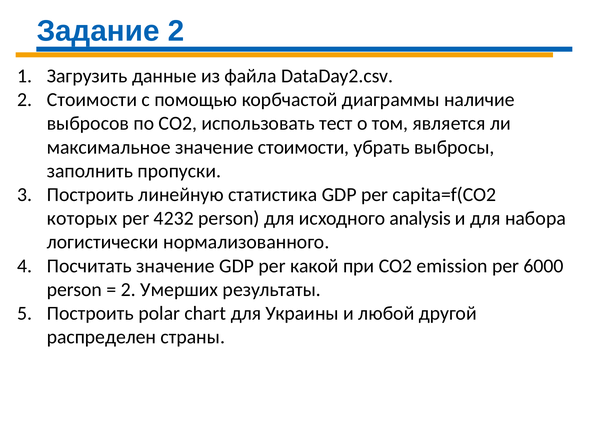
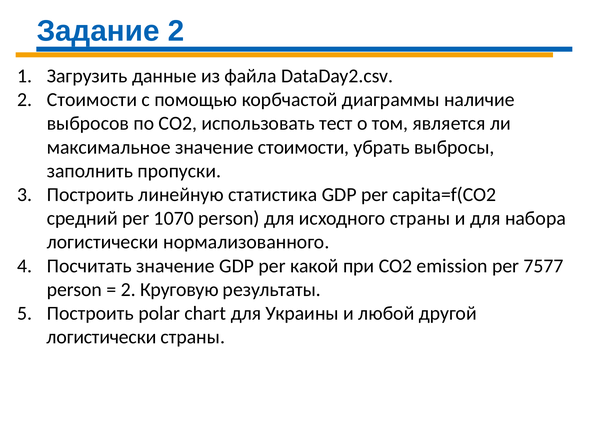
которых: которых -> средний (82, 218)
4232: 4232 -> 1070 (174, 218)
исходного analysis: analysis -> страны (420, 218)
6000: 6000 -> 7577 (544, 266)
Умерших: Умерших -> Круговую (179, 289)
распределен: распределен -> логистически (102, 337)
